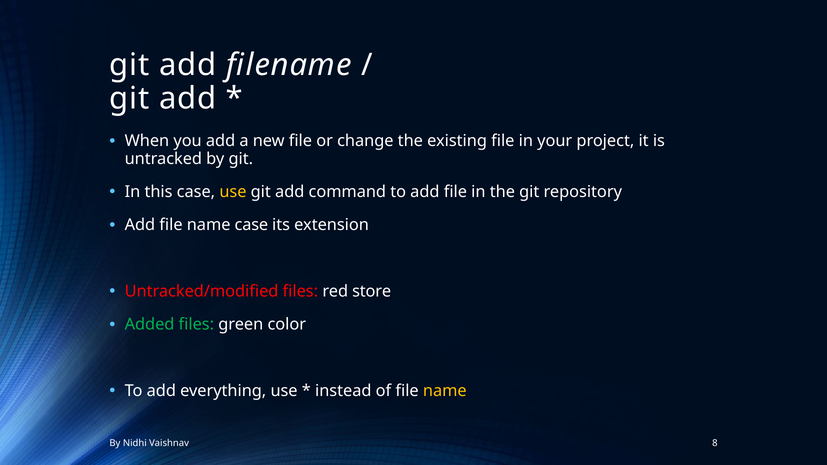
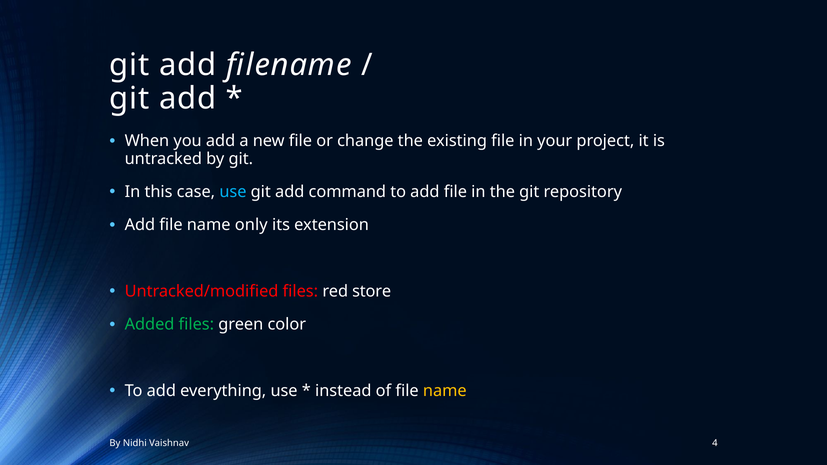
use colour: yellow -> light blue (233, 192)
name case: case -> only (251, 225)
8: 8 -> 4 (715, 443)
